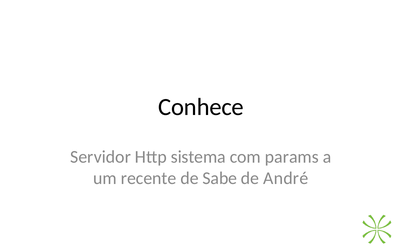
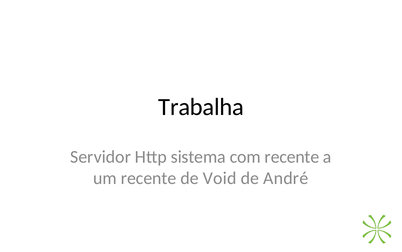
Conhece: Conhece -> Trabalha (201, 107)
com params: params -> recente (292, 156)
Sabe: Sabe -> Void (220, 178)
